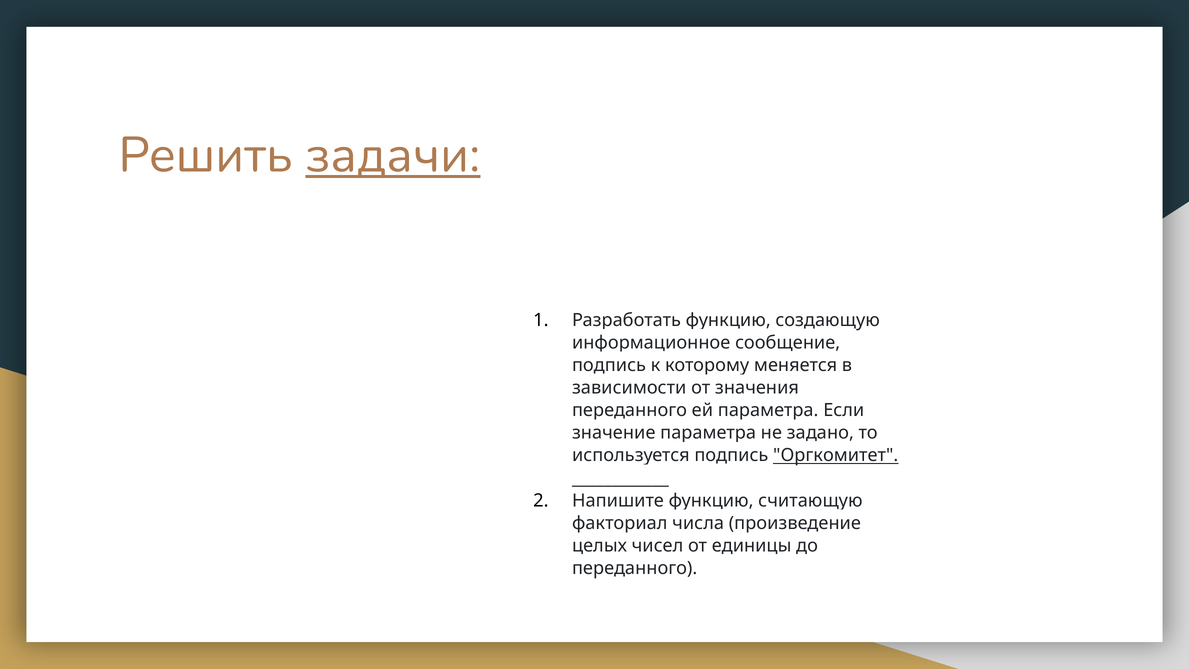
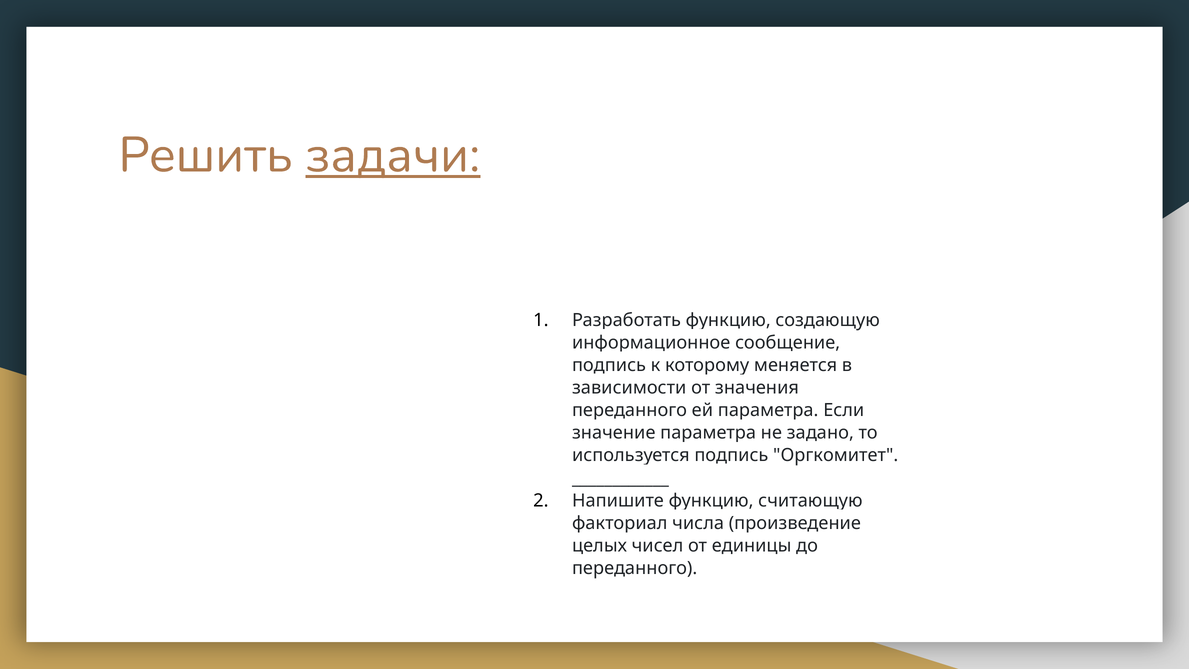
Оргкомитет underline: present -> none (836, 455)
